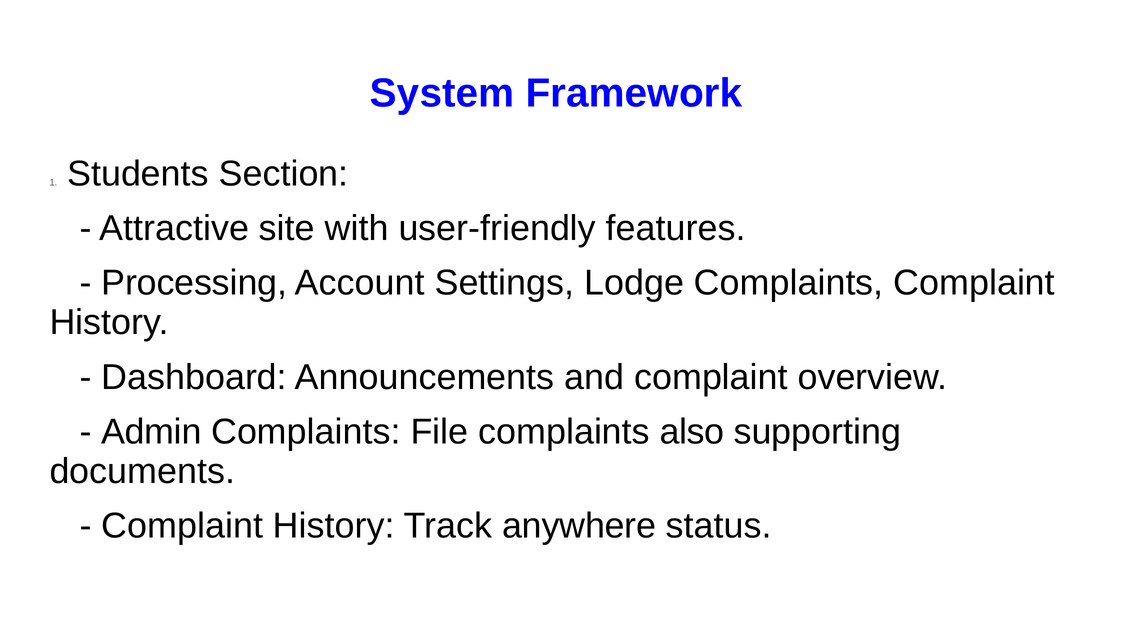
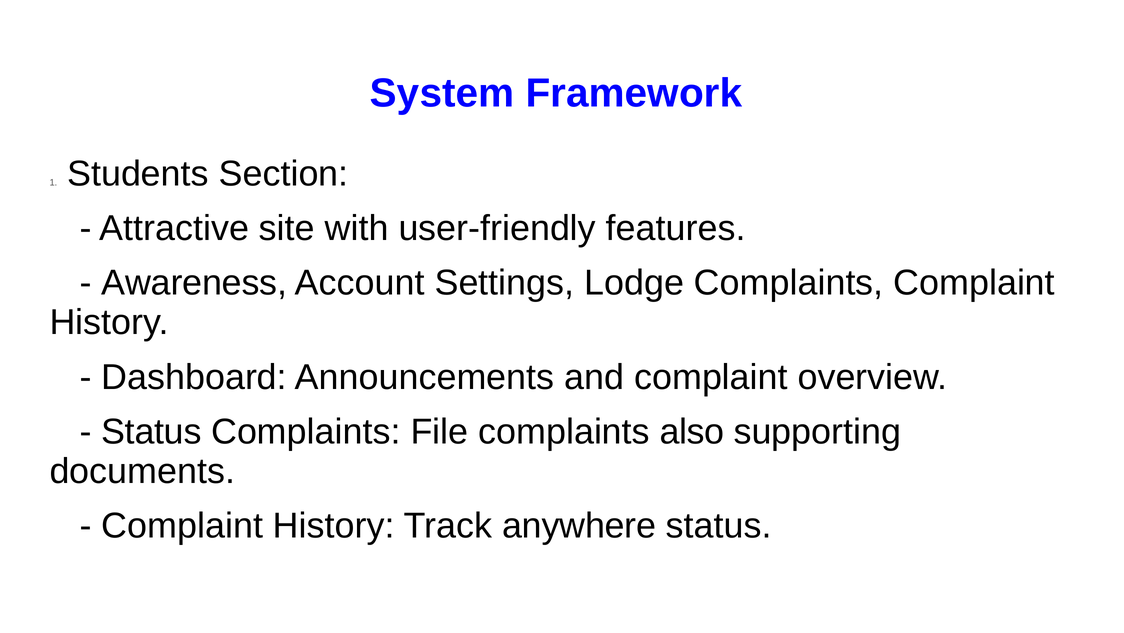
Processing: Processing -> Awareness (194, 283)
Admin: Admin -> Status (151, 431)
